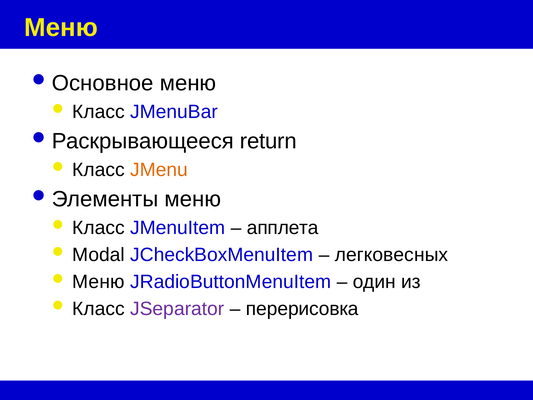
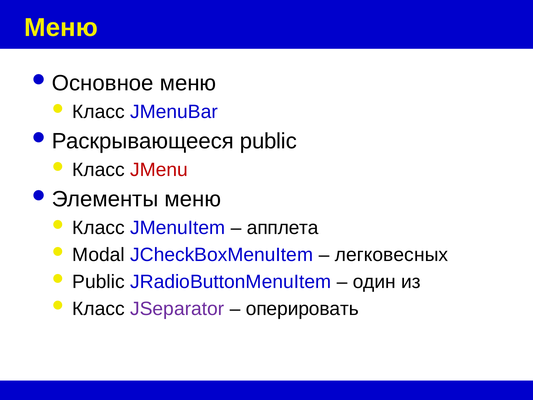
return: return -> public (268, 141)
JMenu colour: orange -> red (159, 170)
Меню: Меню -> Public (99, 282)
перерисовка: перерисовка -> оперировать (302, 308)
